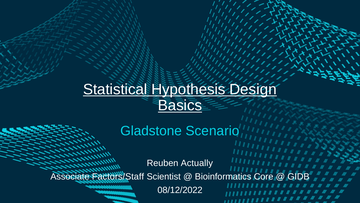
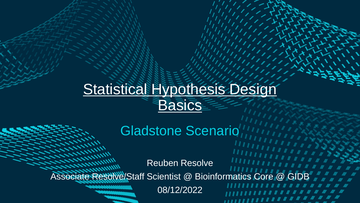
Actually: Actually -> Resolve (197, 163)
Factors/Staff: Factors/Staff -> Resolve/Staff (118, 176)
